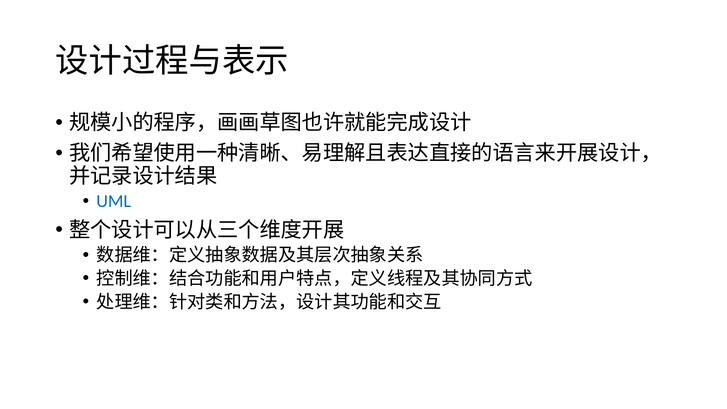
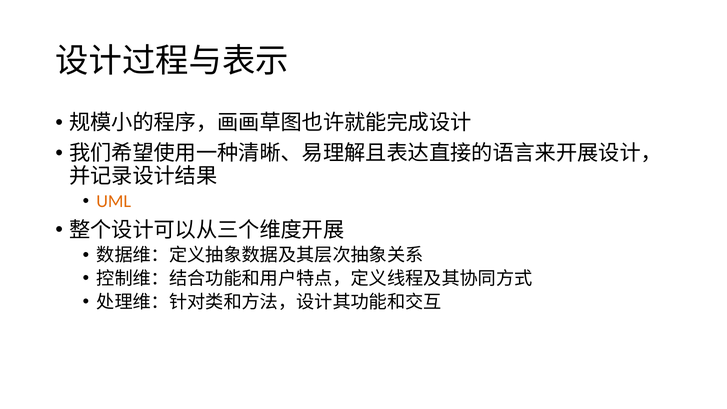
UML colour: blue -> orange (114, 201)
